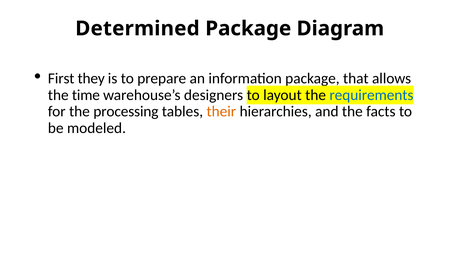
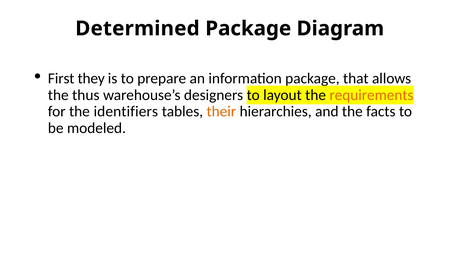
time: time -> thus (86, 95)
requirements colour: blue -> orange (371, 95)
processing: processing -> identifiers (126, 112)
